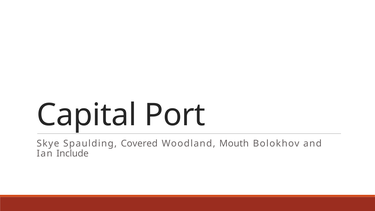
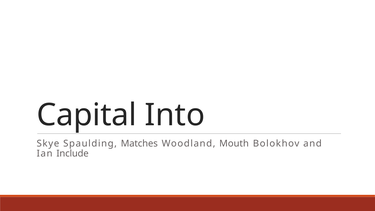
Port: Port -> Into (175, 115)
Covered: Covered -> Matches (139, 143)
